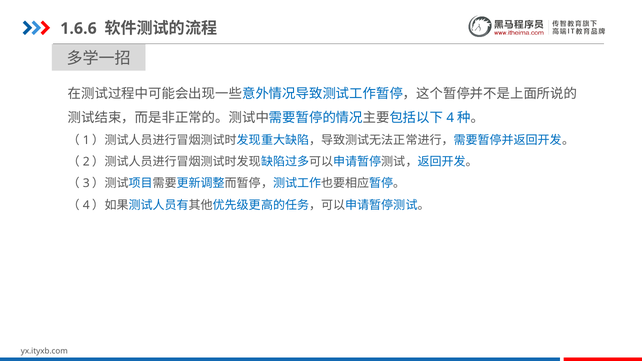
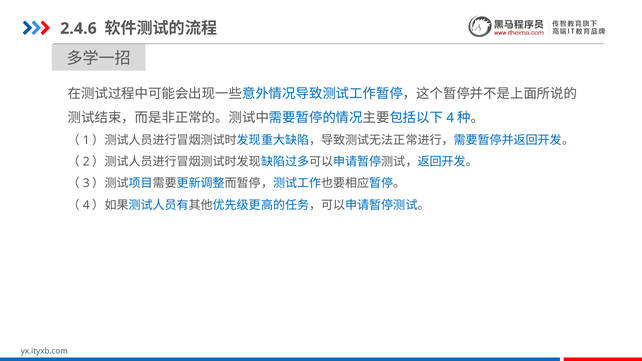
1.6.6: 1.6.6 -> 2.4.6 (78, 28)
